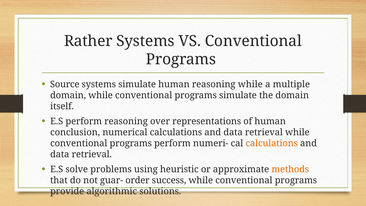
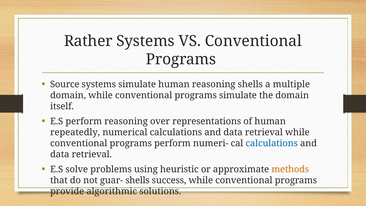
reasoning while: while -> shells (250, 84)
conclusion: conclusion -> repeatedly (75, 132)
calculations colour: orange -> blue (272, 143)
guar- order: order -> shells (137, 180)
